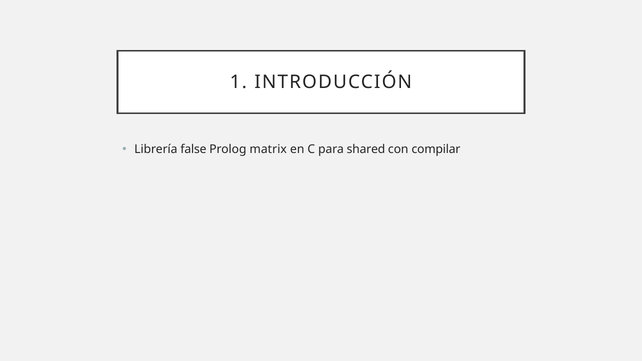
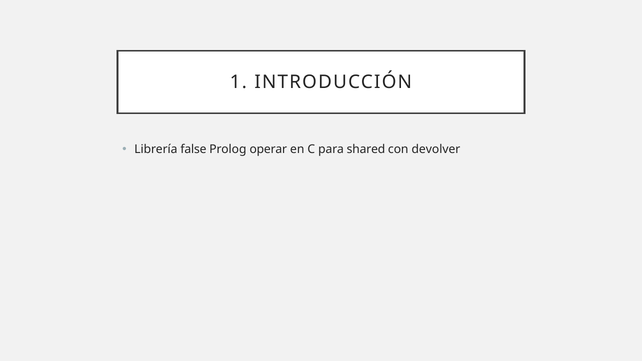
matrix: matrix -> operar (268, 149)
compilar: compilar -> devolver (436, 149)
